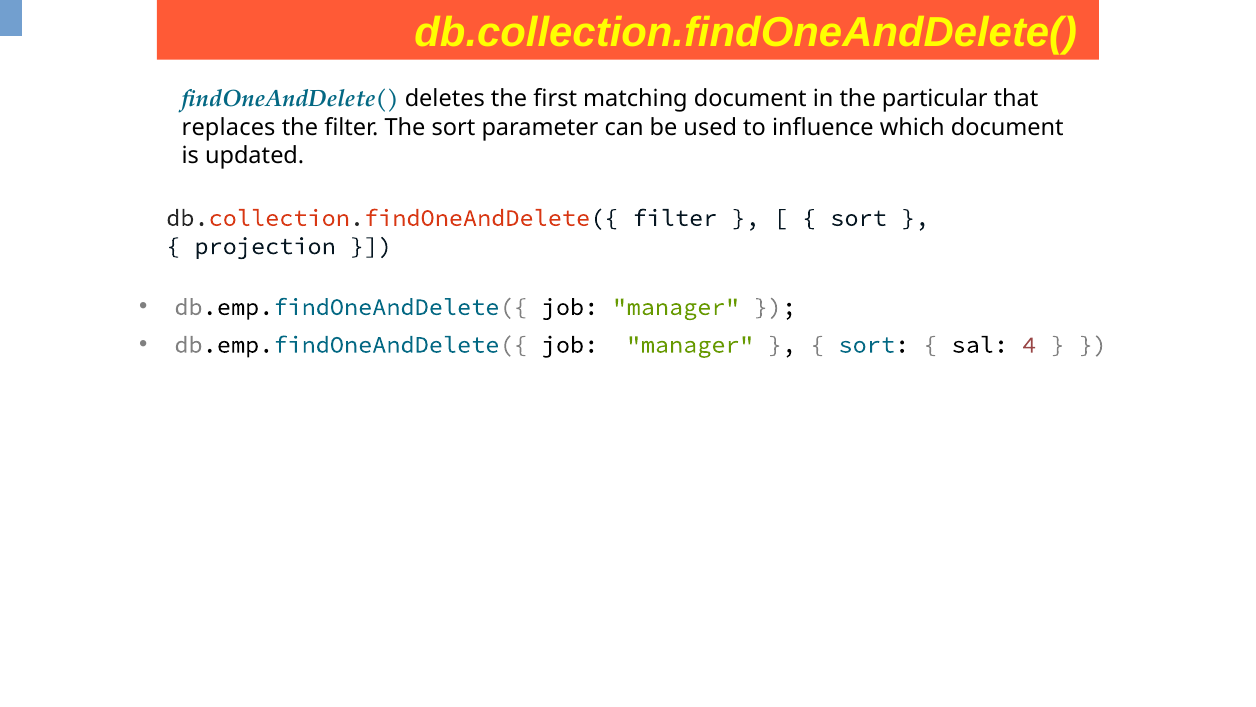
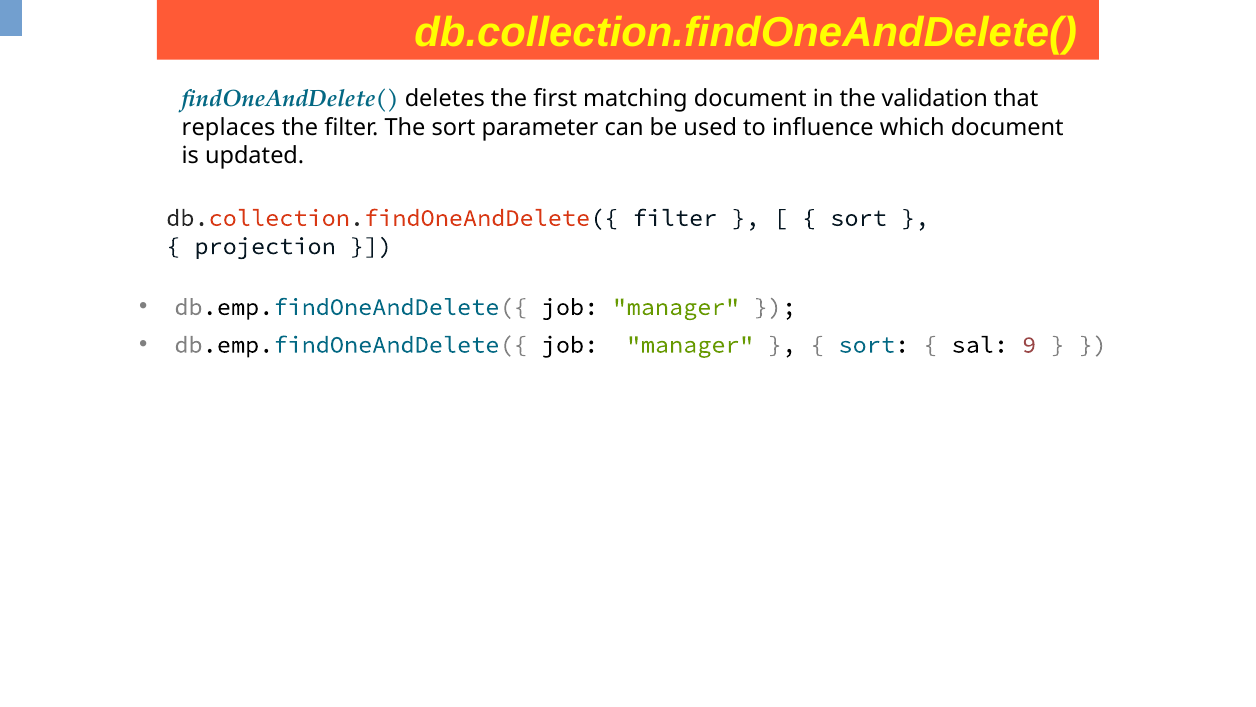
particular: particular -> validation (935, 99)
4: 4 -> 9 (1029, 345)
